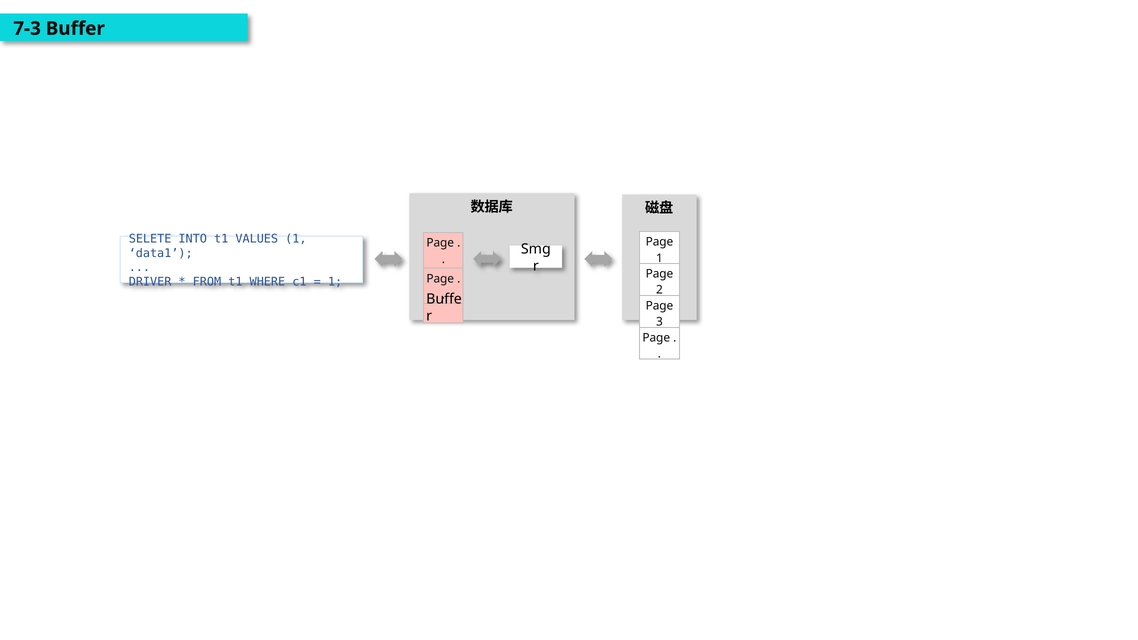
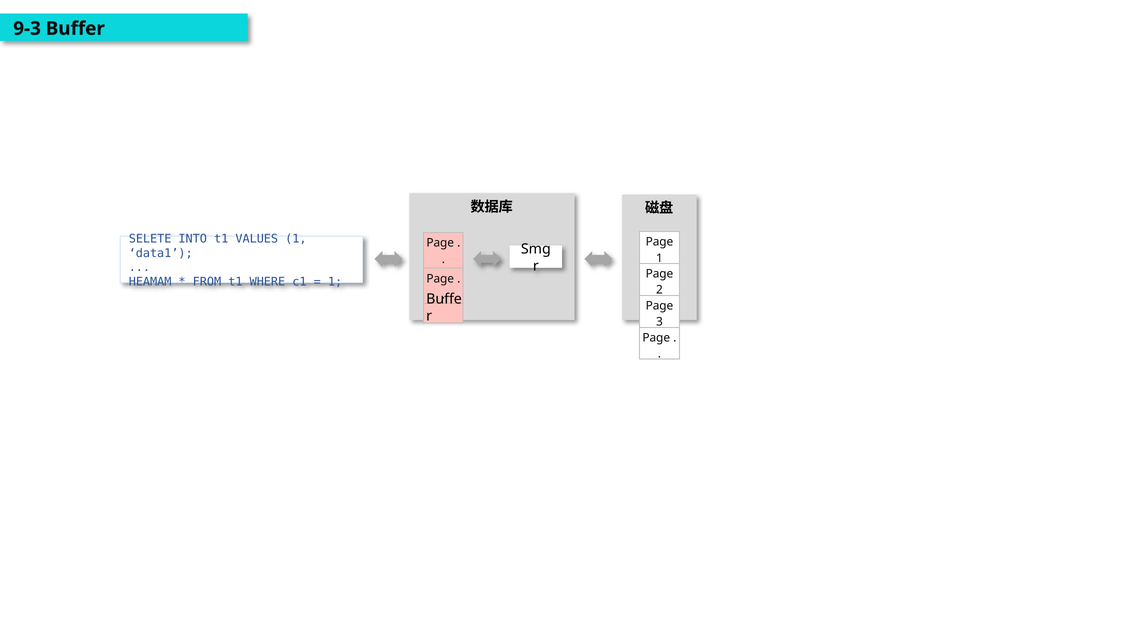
7-3: 7-3 -> 9-3 (27, 29)
DRIVER: DRIVER -> HEAMAM (150, 282)
